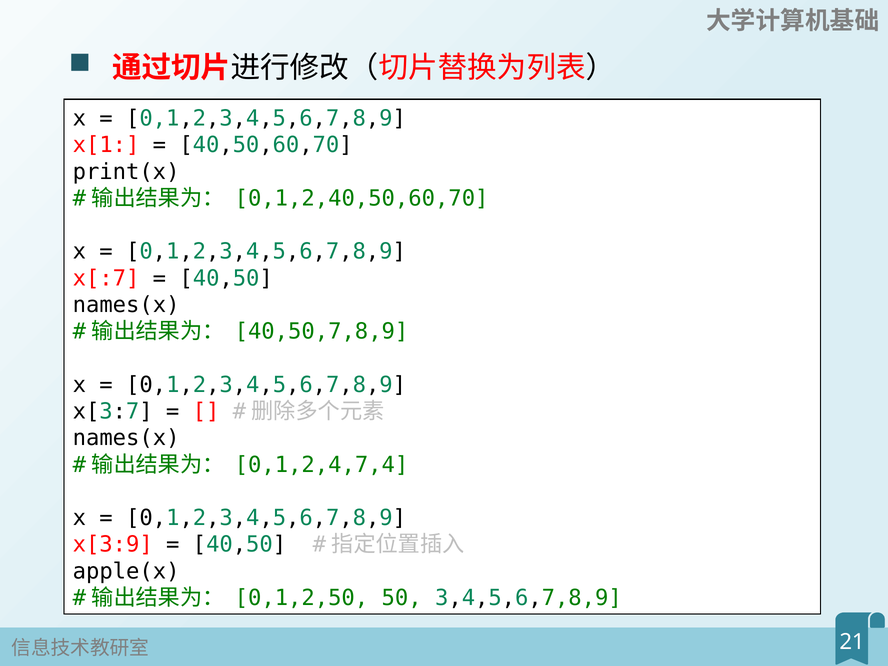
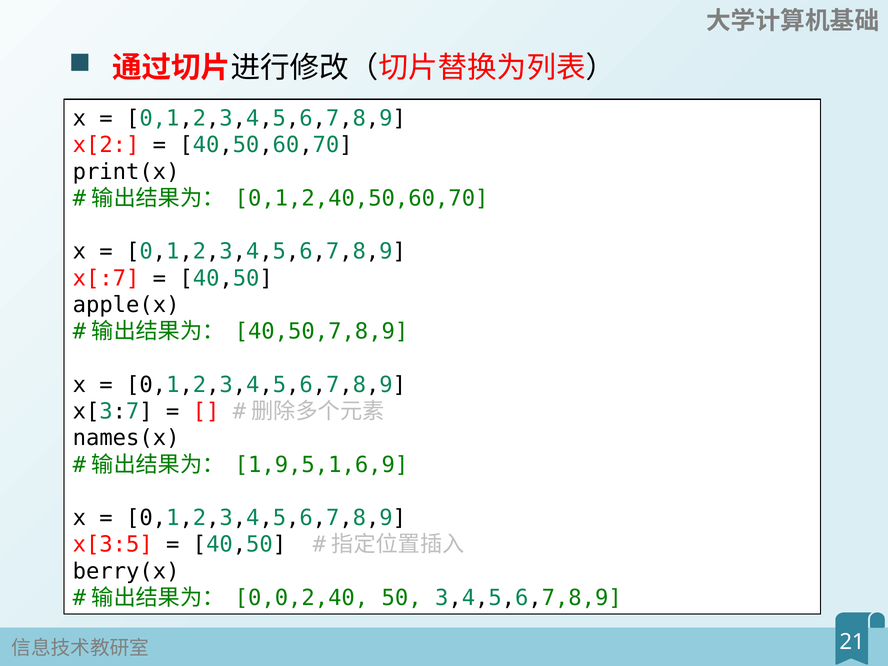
x[1: x[1 -> x[2 (106, 145)
names(x: names(x -> apple(x (126, 305)
0,1,2,4,7,4: 0,1,2,4,7,4 -> 1,9,5,1,6,9 (322, 465)
x[3:9: x[3:9 -> x[3:5 (113, 545)
apple(x: apple(x -> berry(x (126, 571)
0,1,2,50: 0,1,2,50 -> 0,0,2,40 (301, 598)
